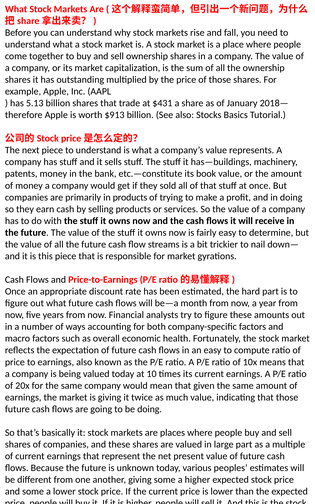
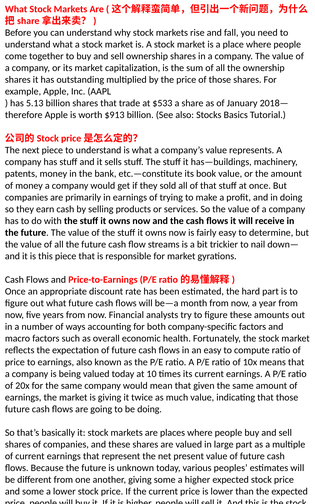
$431: $431 -> $533 (162, 103)
in products: products -> earnings (130, 197)
